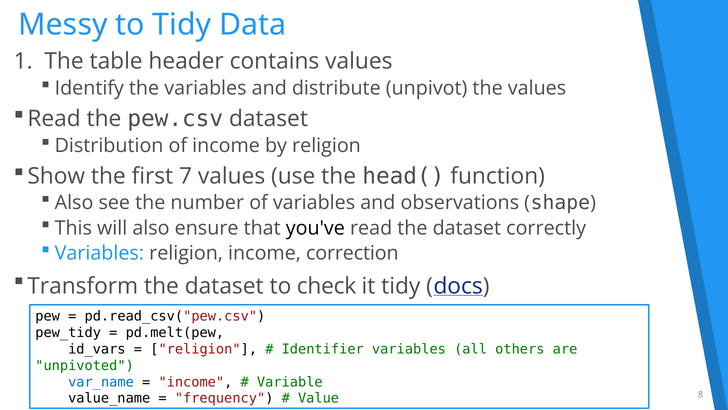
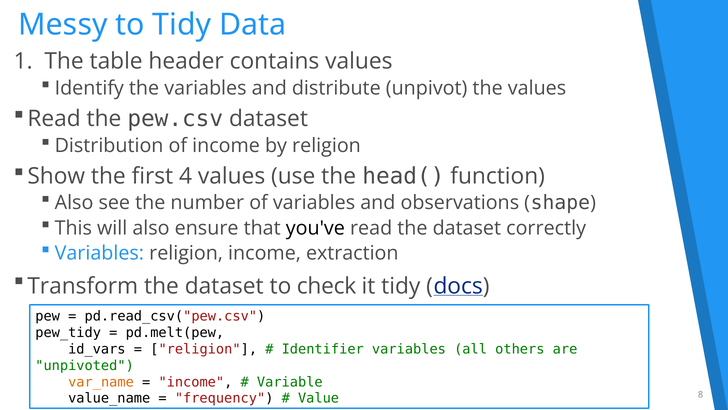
7: 7 -> 4 (186, 176)
correction: correction -> extraction (352, 253)
var_name colour: blue -> orange (101, 382)
